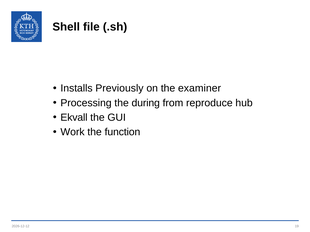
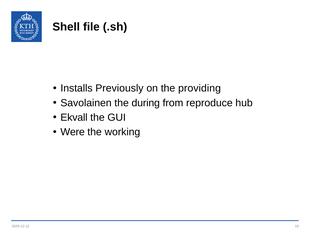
examiner: examiner -> providing (200, 88)
Processing: Processing -> Savolainen (86, 103)
Work: Work -> Were (73, 132)
function: function -> working (122, 132)
